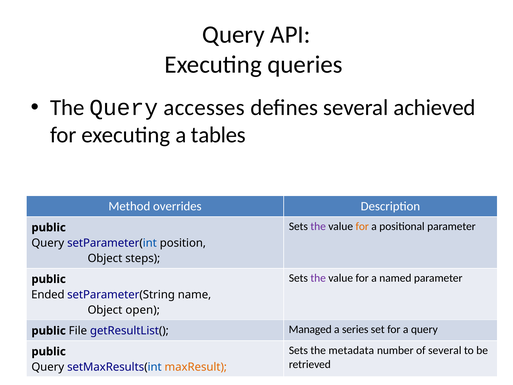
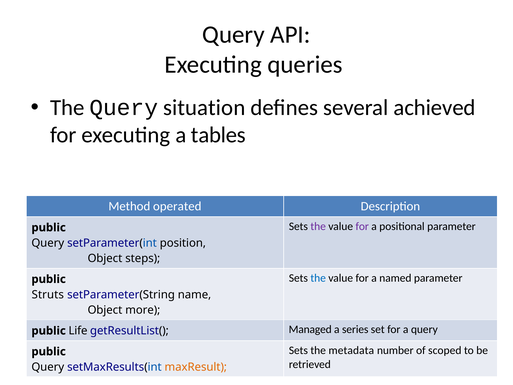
accesses: accesses -> situation (204, 108)
overrides: overrides -> operated (177, 206)
for colour: orange -> purple (362, 226)
the colour: purple -> blue (318, 278)
Ended: Ended -> Struts (48, 294)
open: open -> more (143, 310)
File: File -> Life (78, 331)
of several: several -> scoped (445, 350)
